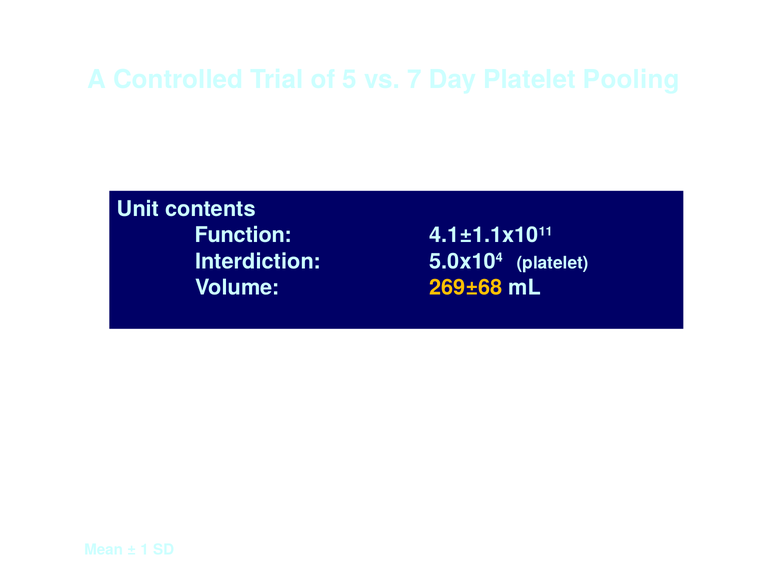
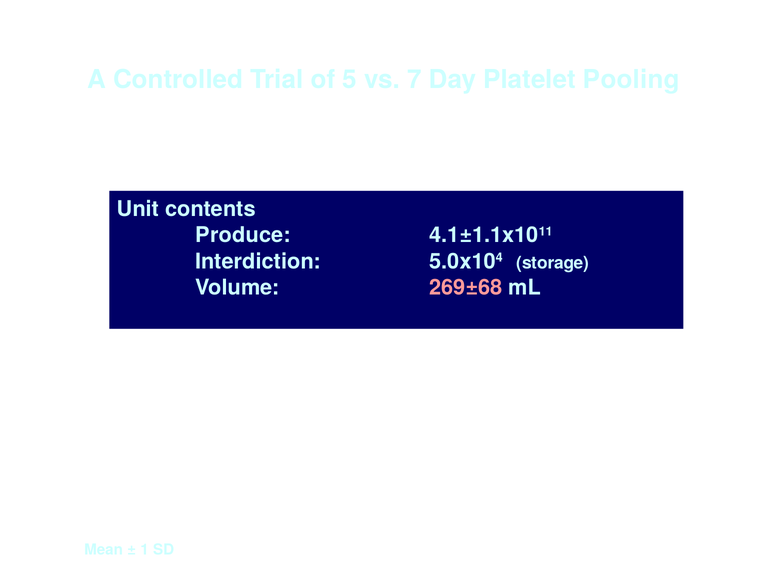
Function: Function -> Produce (243, 235)
5.0x104 platelet: platelet -> storage (553, 263)
269±68 colour: yellow -> pink (466, 287)
